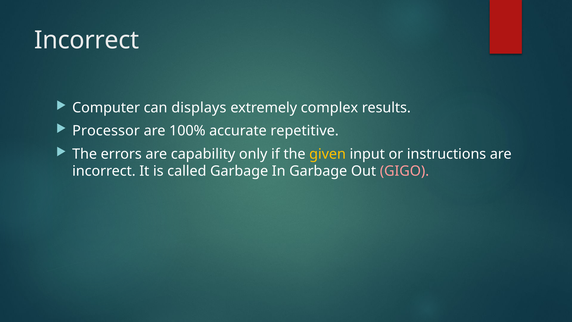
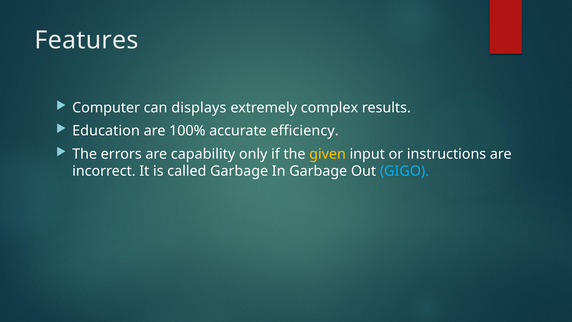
Incorrect: Incorrect -> Features (87, 40)
Processor: Processor -> Education (106, 131)
repetitive: repetitive -> efficiency (305, 131)
GIGO colour: pink -> light blue (404, 171)
